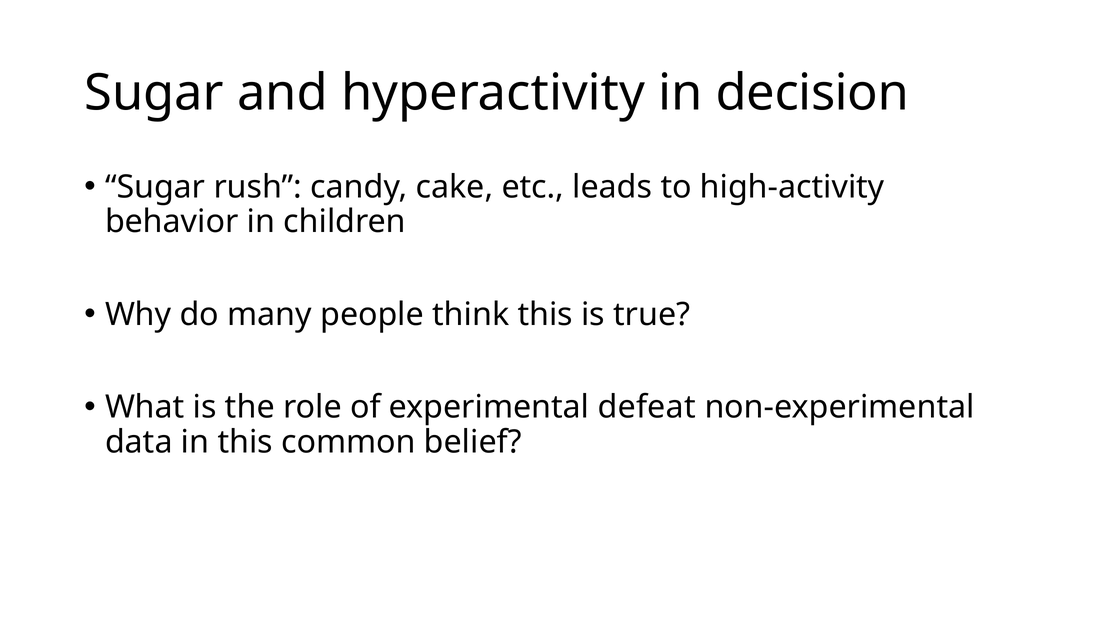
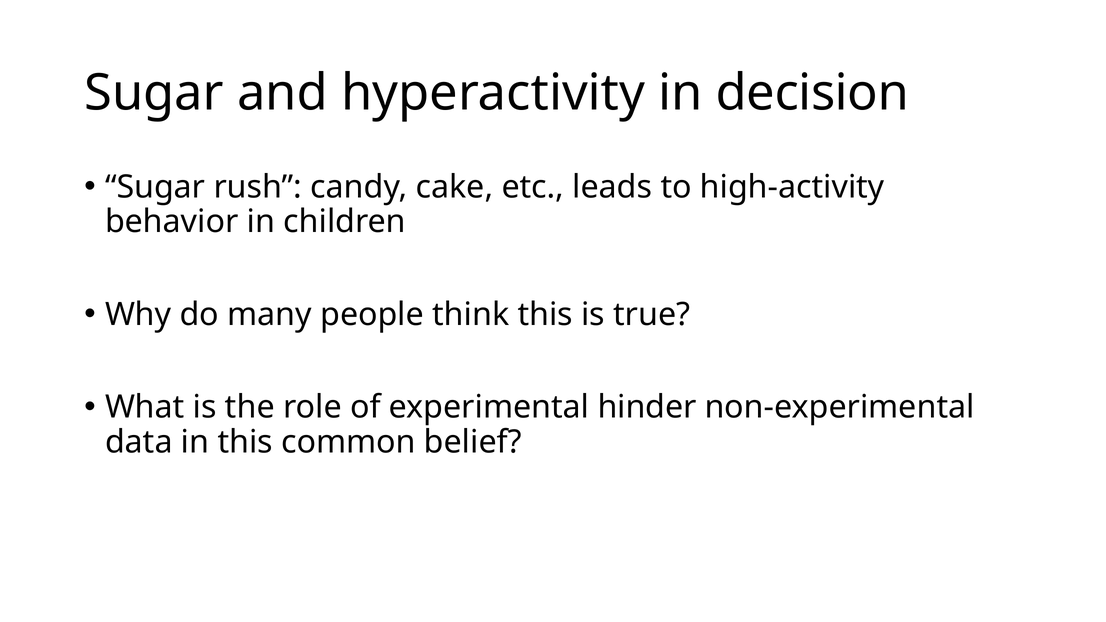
defeat: defeat -> hinder (647, 407)
